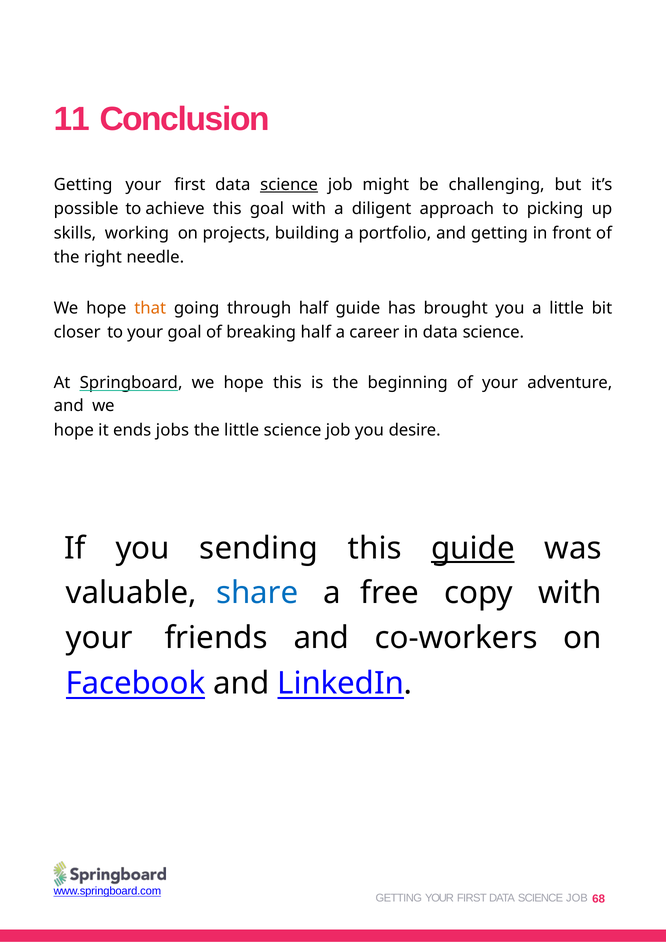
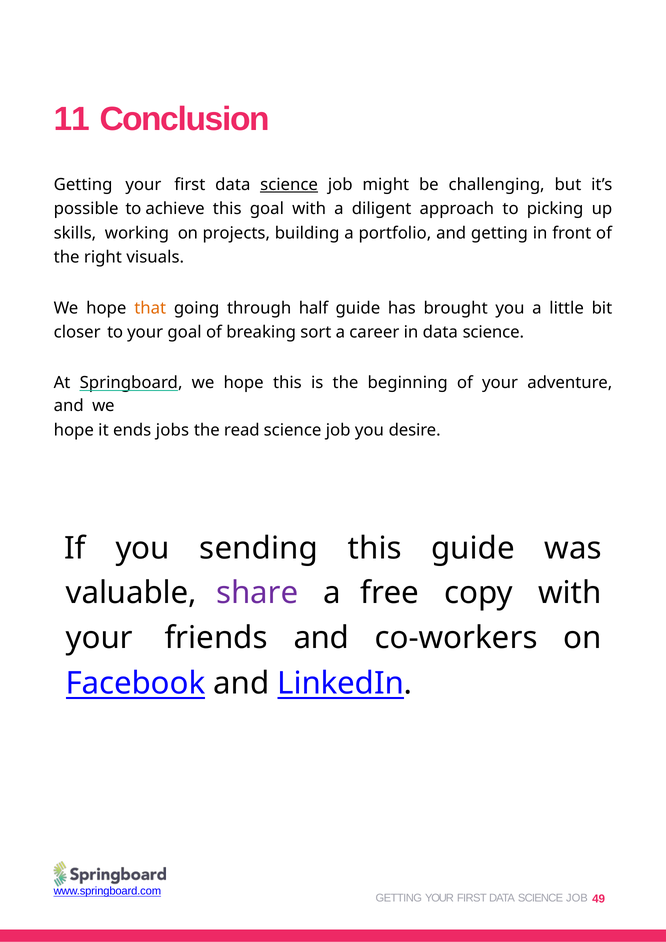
needle: needle -> visuals (155, 257)
breaking half: half -> sort (316, 333)
the little: little -> read (242, 430)
guide underline: present -> none (473, 549)
share colour: blue -> purple (257, 593)
68: 68 -> 49 (599, 899)
